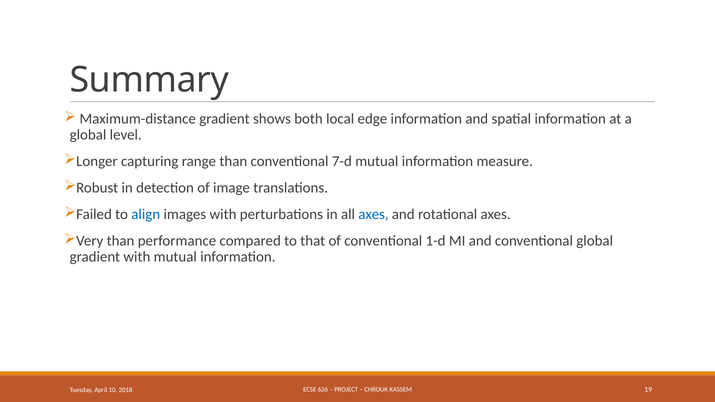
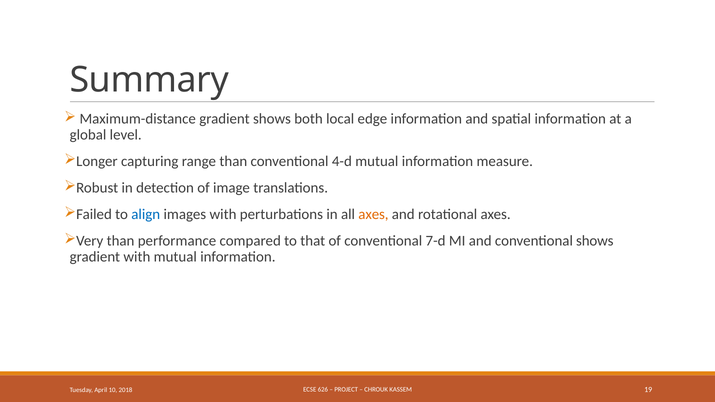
7-d: 7-d -> 4-d (342, 161)
axes colour: blue -> orange (373, 215)
1-d: 1-d -> 7-d (436, 241)
conventional global: global -> shows (595, 241)
